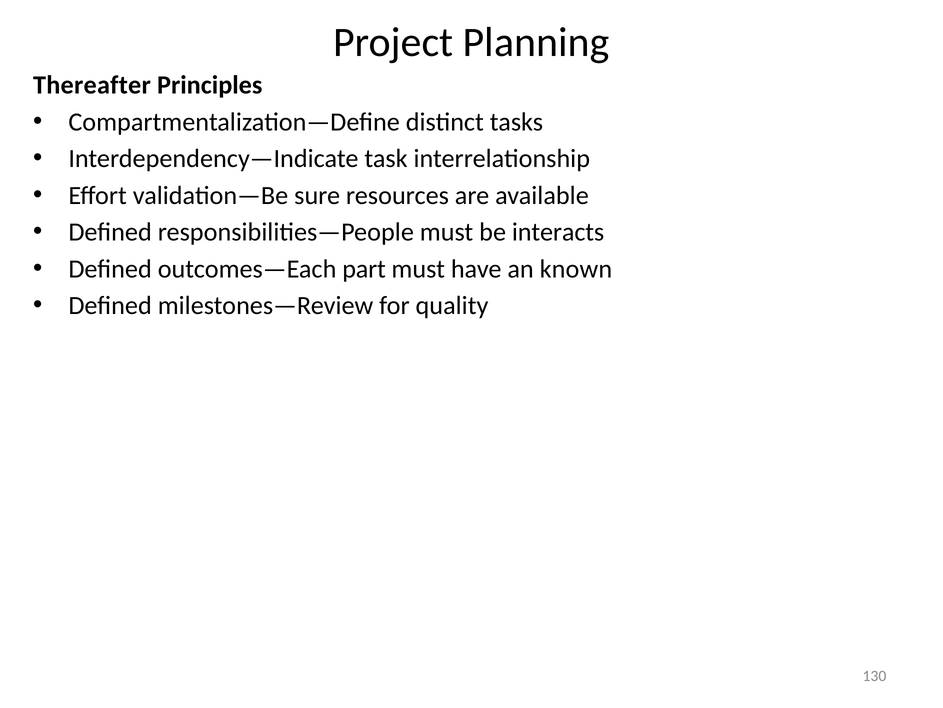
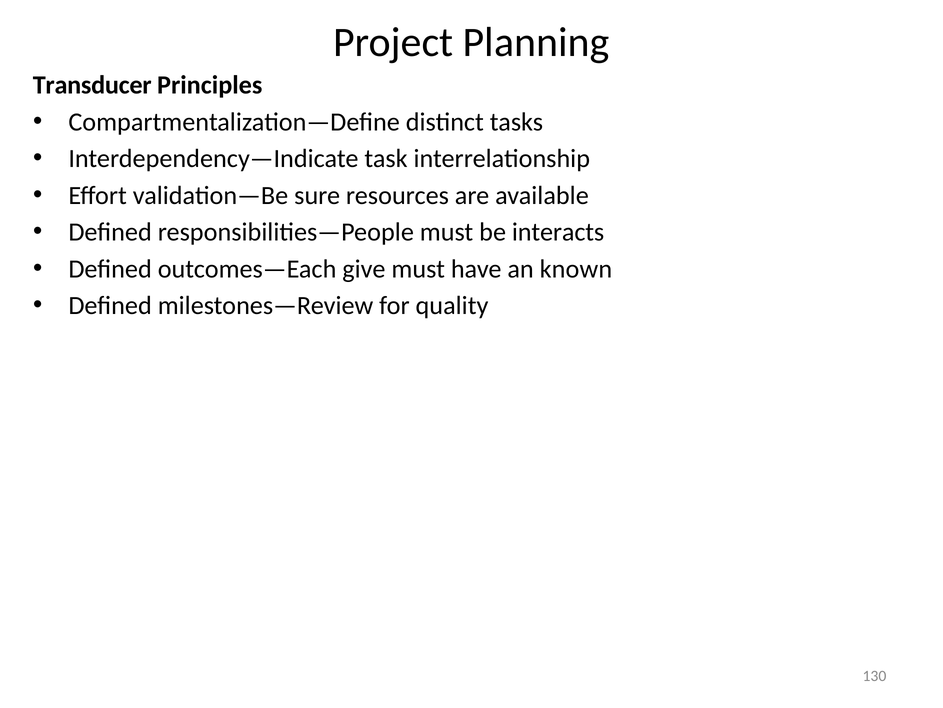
Thereafter: Thereafter -> Transducer (92, 85)
part: part -> give (364, 269)
